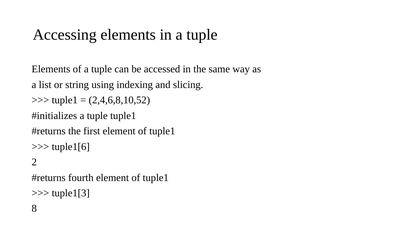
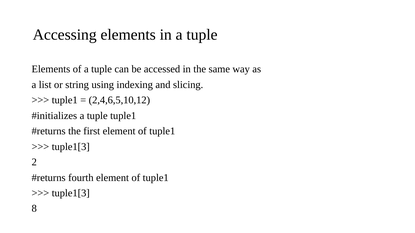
2,4,6,8,10,52: 2,4,6,8,10,52 -> 2,4,6,5,10,12 (119, 100)
tuple1[6: tuple1[6 -> tuple1[3 (71, 147)
